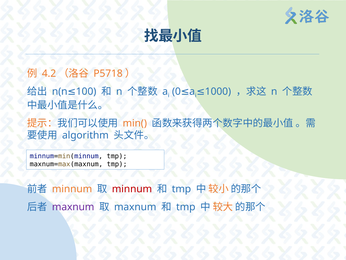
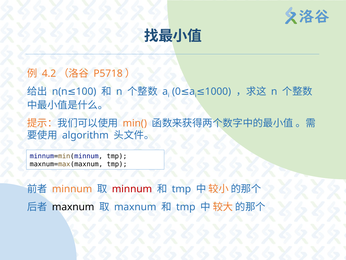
maxnum colour: purple -> black (73, 207)
